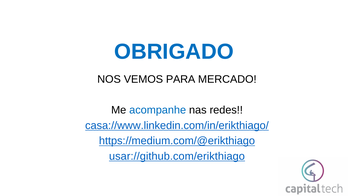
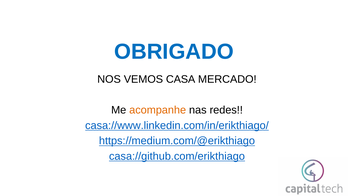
PARA: PARA -> CASA (181, 79)
acompanhe colour: blue -> orange (158, 110)
usar://github.com/erikthiago: usar://github.com/erikthiago -> casa://github.com/erikthiago (177, 156)
